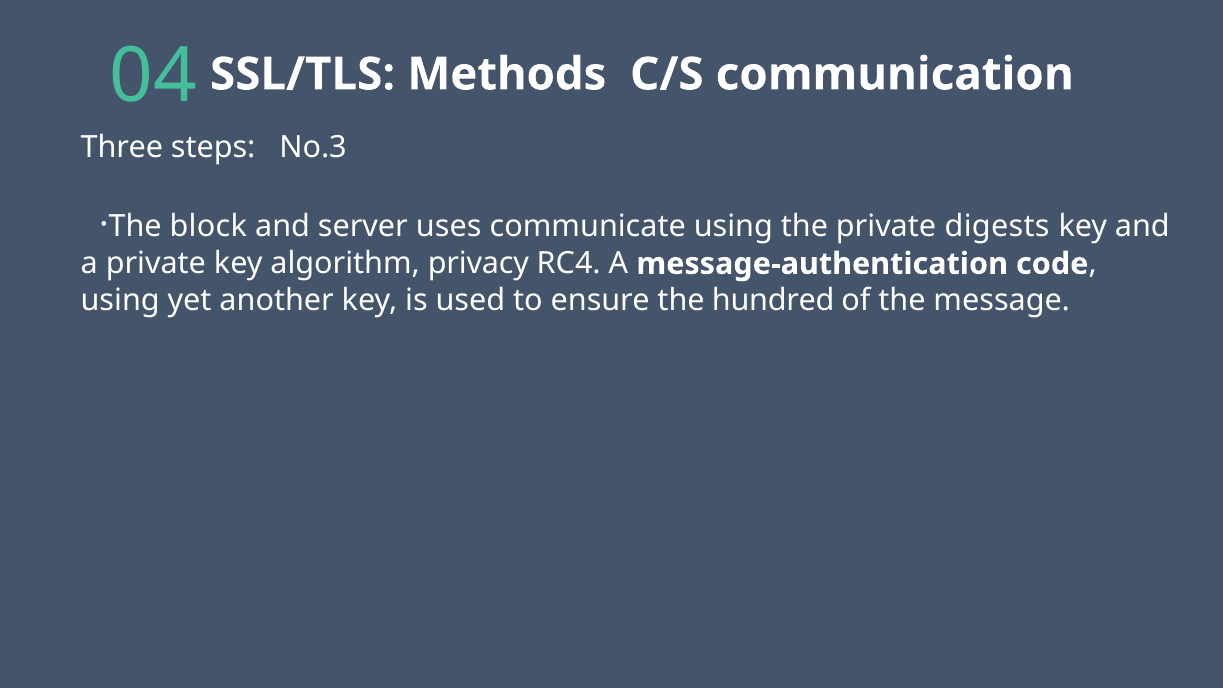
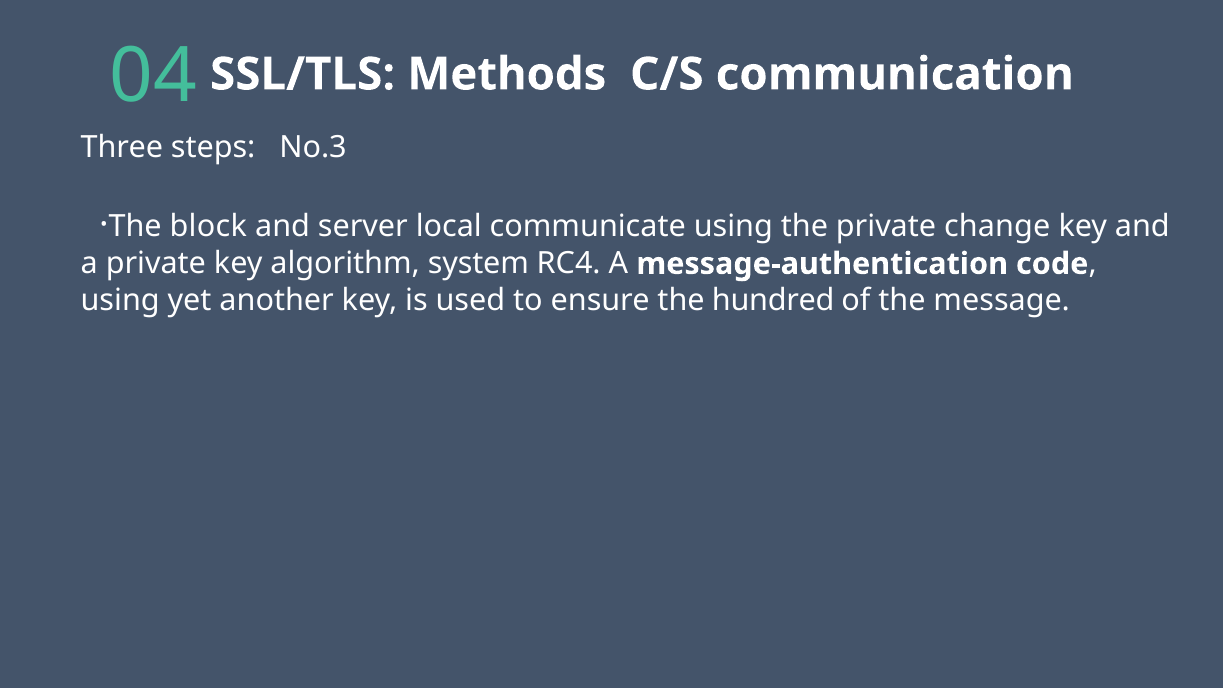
uses: uses -> local (449, 226)
digests: digests -> change (997, 226)
privacy: privacy -> system (478, 264)
